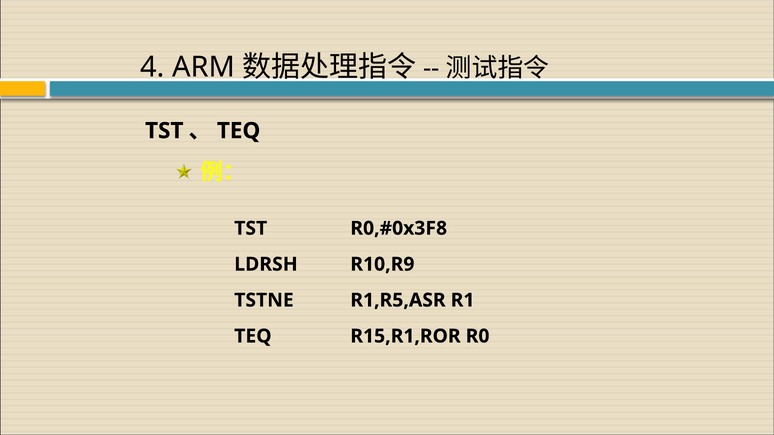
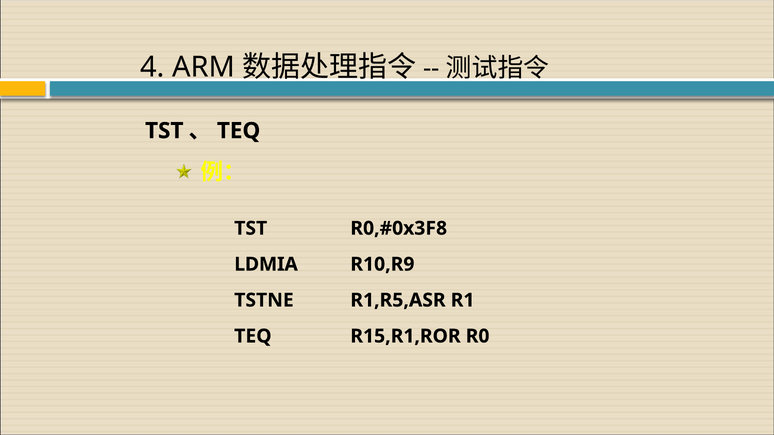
LDRSH: LDRSH -> LDMIA (266, 264)
